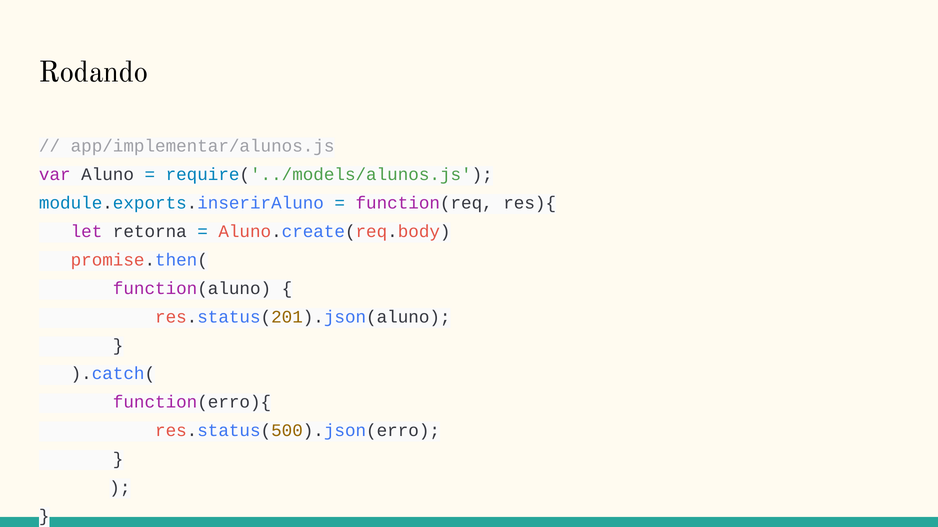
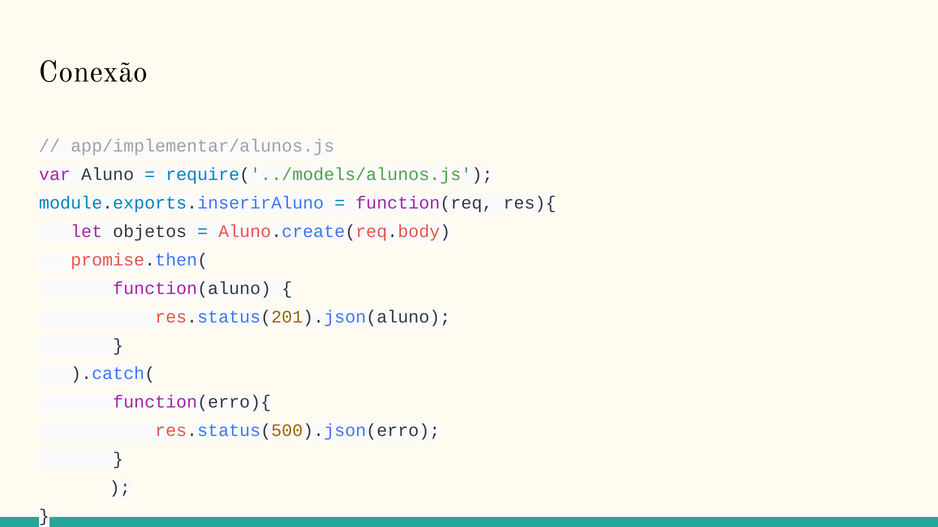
Rodando: Rodando -> Conexão (93, 72)
retorna: retorna -> objetos (150, 232)
